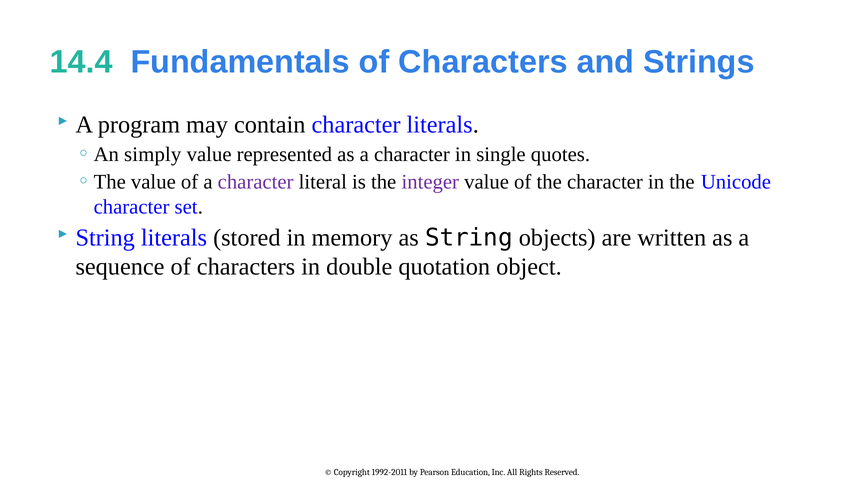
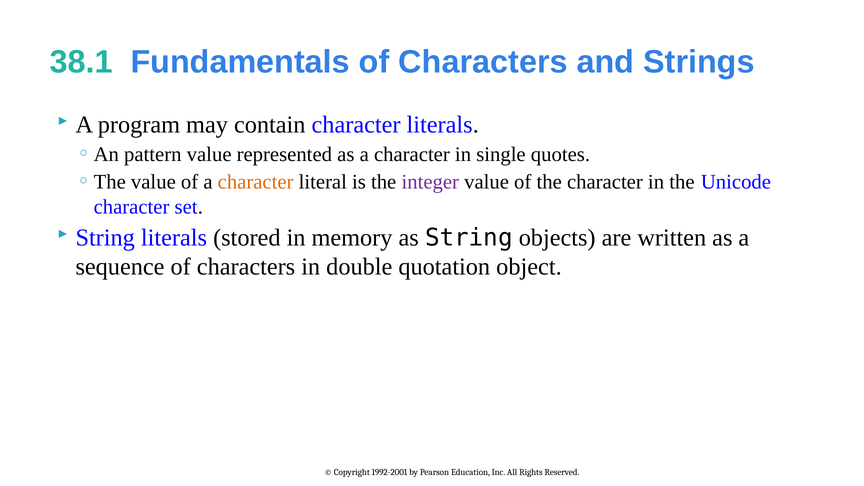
14.4: 14.4 -> 38.1 (81, 62)
simply: simply -> pattern (153, 154)
character colour: purple -> orange (256, 182)
1992-2011: 1992-2011 -> 1992-2001 (389, 472)
